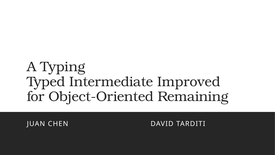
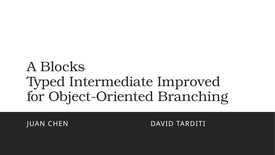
Typing: Typing -> Blocks (63, 67)
Remaining: Remaining -> Branching (193, 96)
